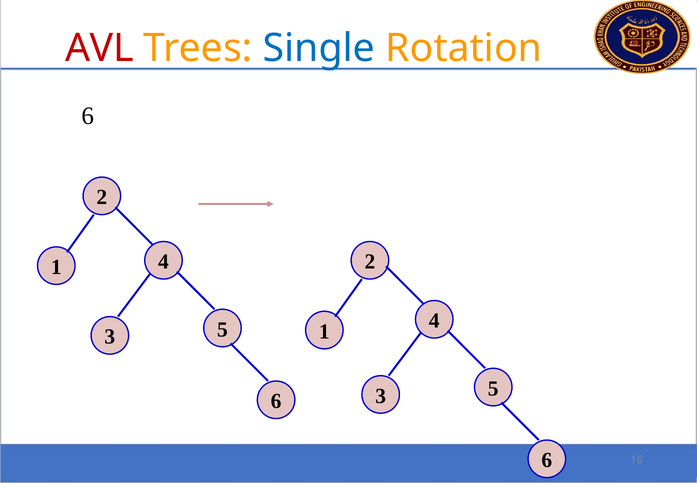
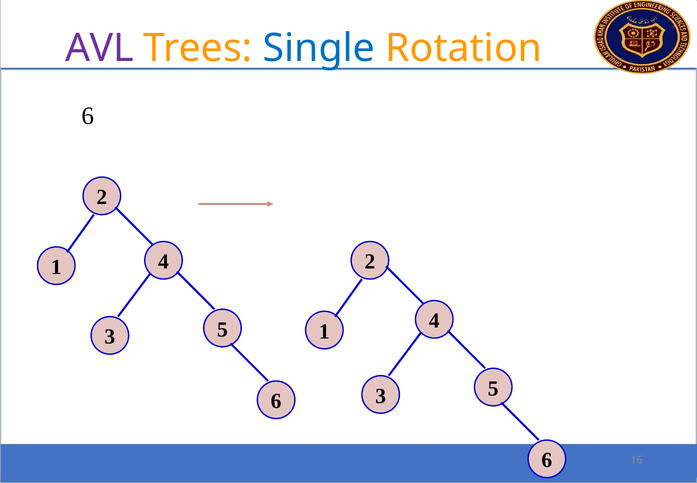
AVL colour: red -> purple (99, 48)
